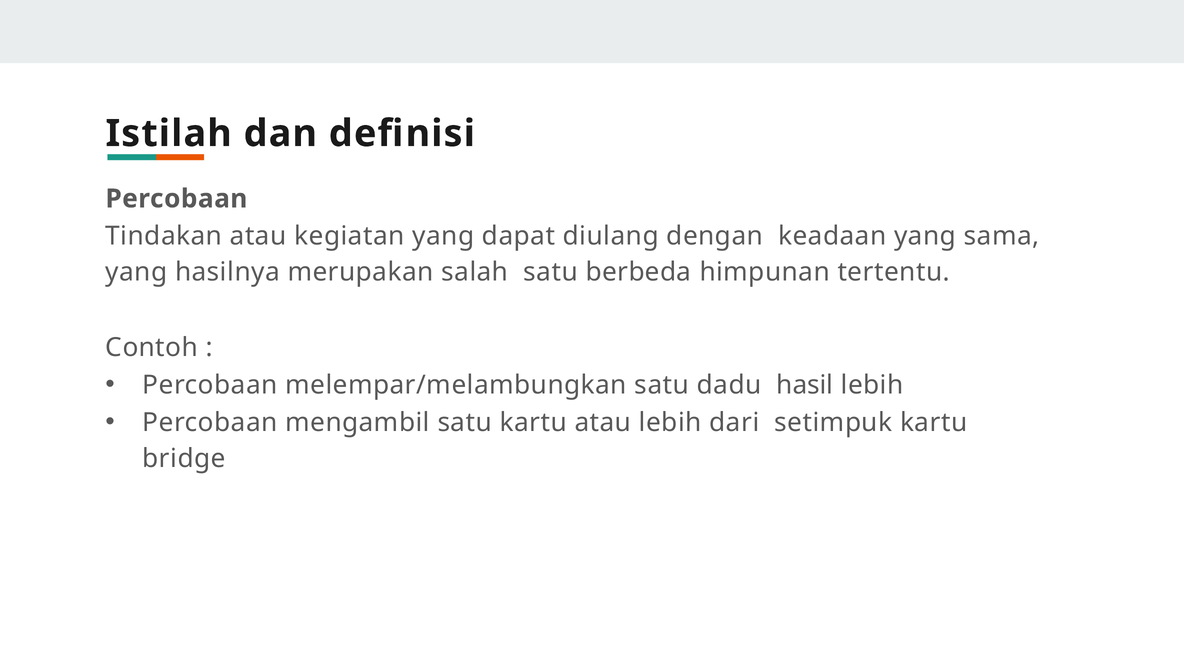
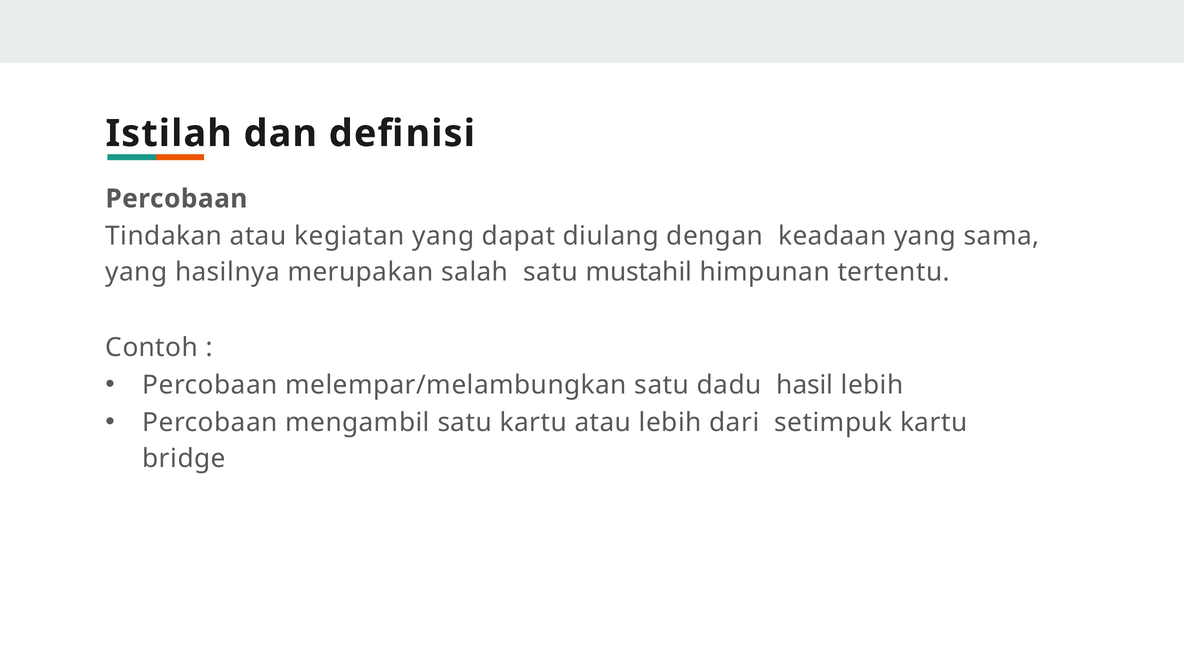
berbeda: berbeda -> mustahil (639, 272)
